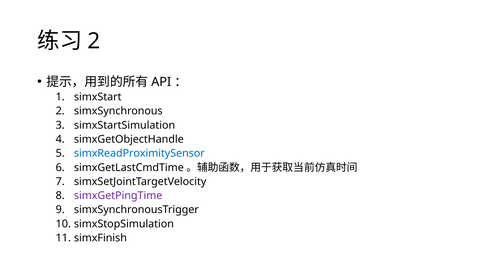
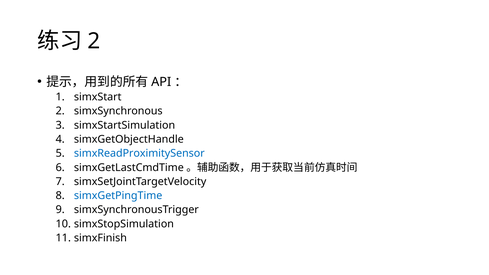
simxGetPingTime colour: purple -> blue (118, 196)
